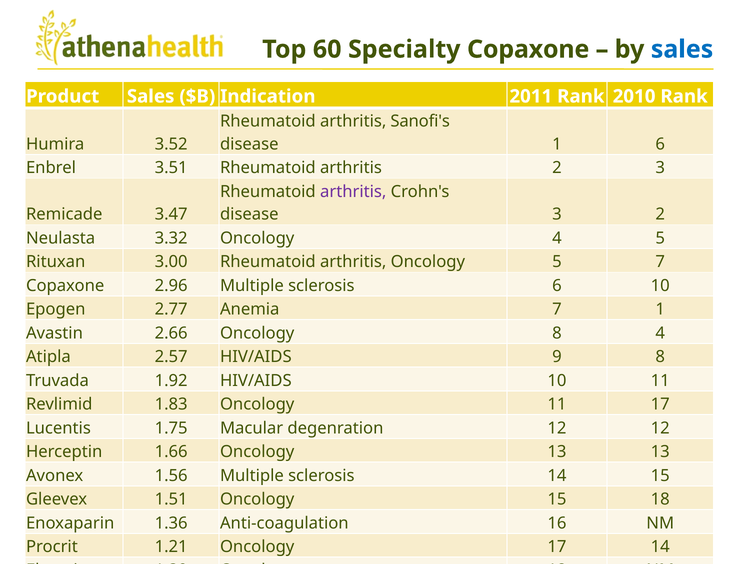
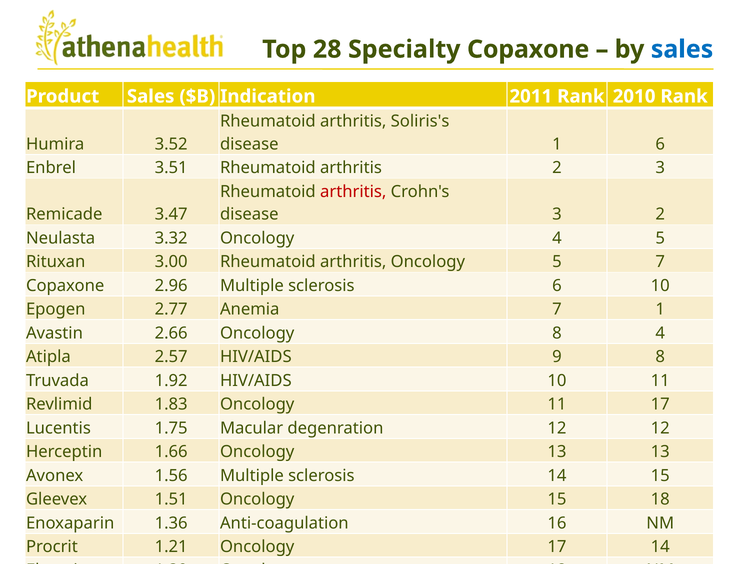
60: 60 -> 28 (327, 49)
Sanofi's: Sanofi's -> Soliris's (420, 121)
arthritis colour: purple -> red (353, 191)
